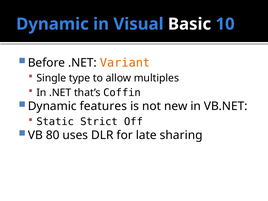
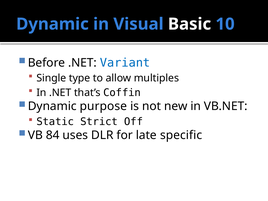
Variant colour: orange -> blue (125, 63)
features: features -> purpose (103, 106)
80: 80 -> 84 (53, 135)
sharing: sharing -> specific (181, 135)
